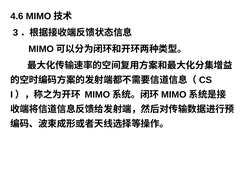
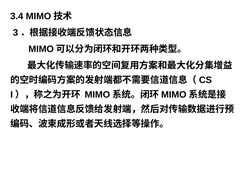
4.6: 4.6 -> 3.4 (17, 16)
